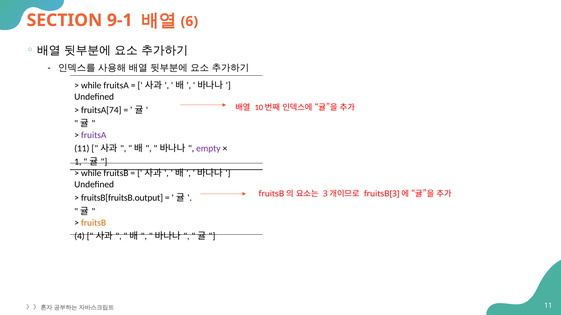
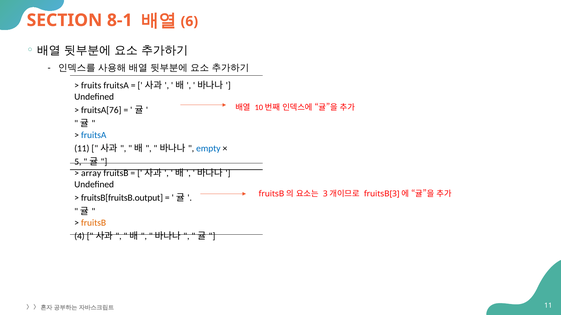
9-1: 9-1 -> 8-1 (120, 20)
while: while -> fruits (91, 85)
fruitsA[74: fruitsA[74 -> fruitsA[76 (101, 110)
fruitsA colour: purple -> blue (94, 135)
empty colour: purple -> blue (208, 149)
1: 1 -> 5 (78, 162)
while: while -> array (91, 173)
